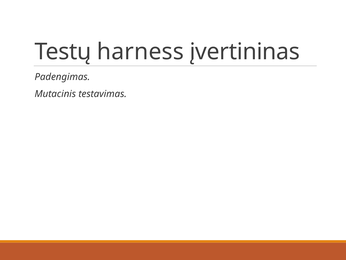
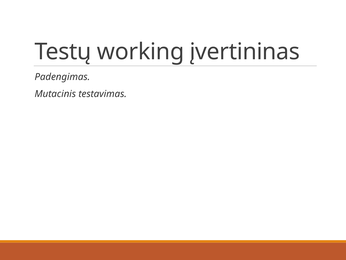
harness: harness -> working (141, 52)
